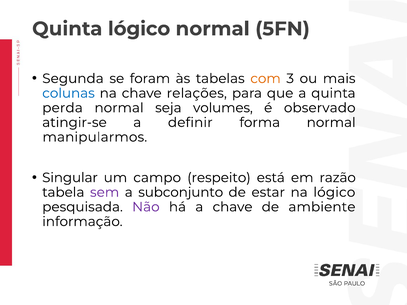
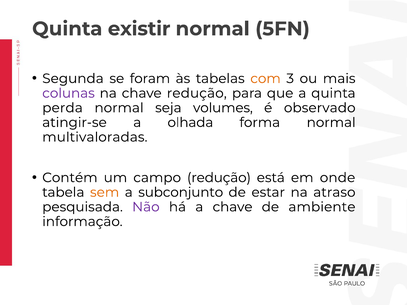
Quinta lógico: lógico -> existir (139, 29)
colunas colour: blue -> purple (68, 93)
chave relações: relações -> redução (197, 93)
definir: definir -> olhada (190, 123)
manipularmos: manipularmos -> multivaloradas (95, 137)
Singular: Singular -> Contém (70, 178)
campo respeito: respeito -> redução (219, 178)
razão: razão -> onde (338, 178)
sem colour: purple -> orange (105, 192)
na lógico: lógico -> atraso (334, 192)
